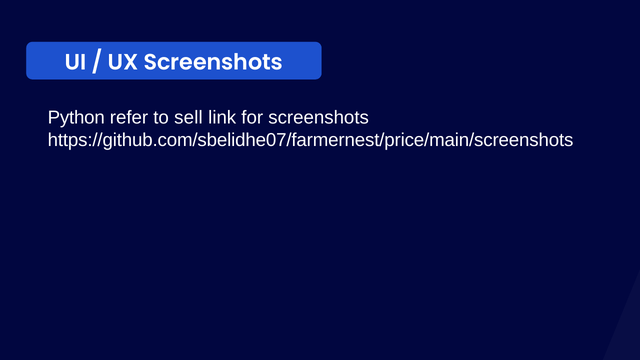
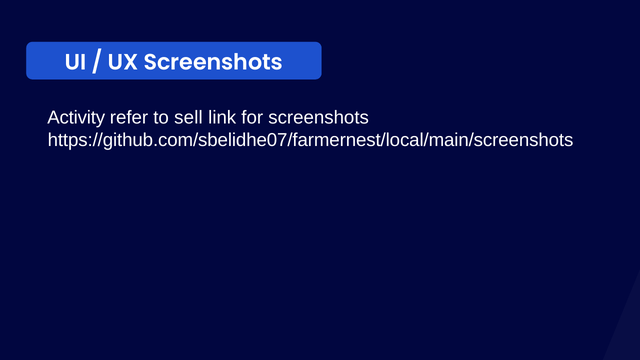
Python: Python -> Activity (76, 118)
https://github.com/sbelidhe07/farmernest/price/main/screenshots: https://github.com/sbelidhe07/farmernest/price/main/screenshots -> https://github.com/sbelidhe07/farmernest/local/main/screenshots (311, 140)
